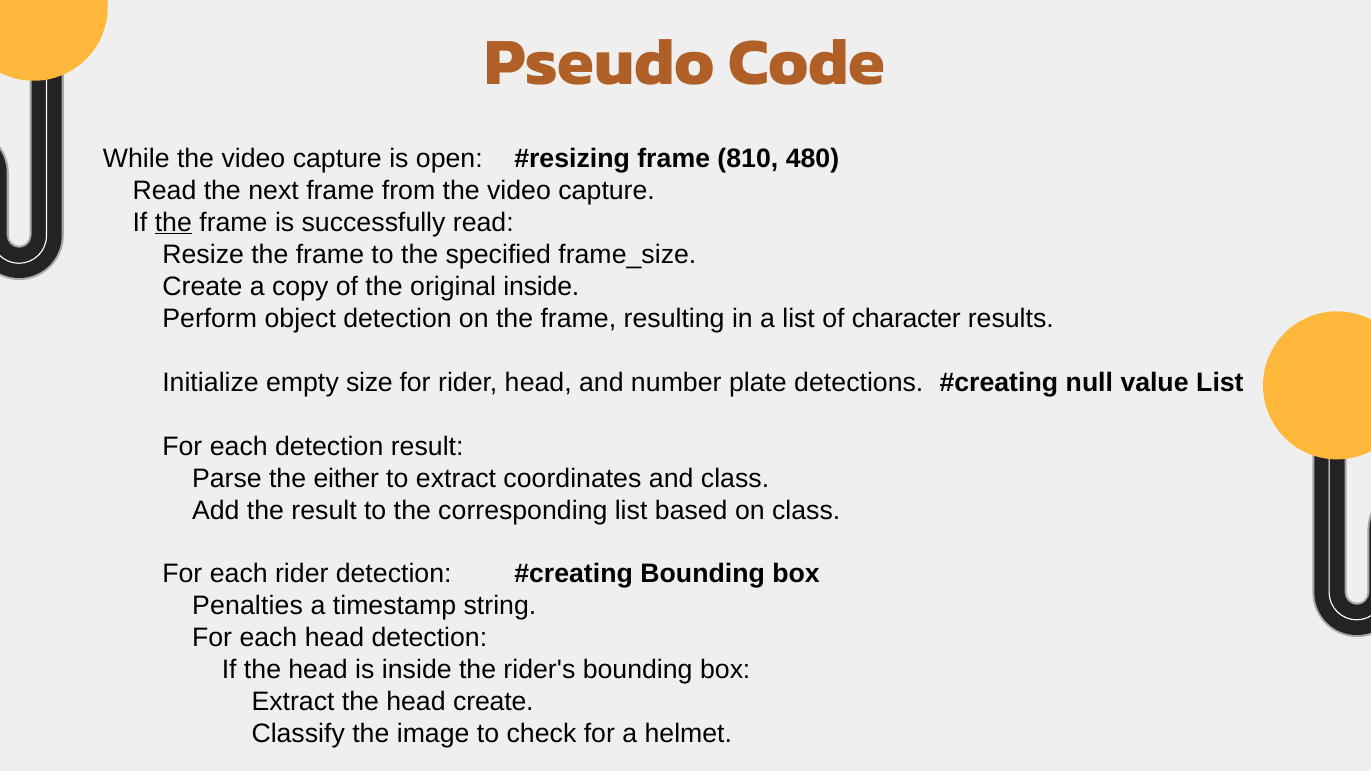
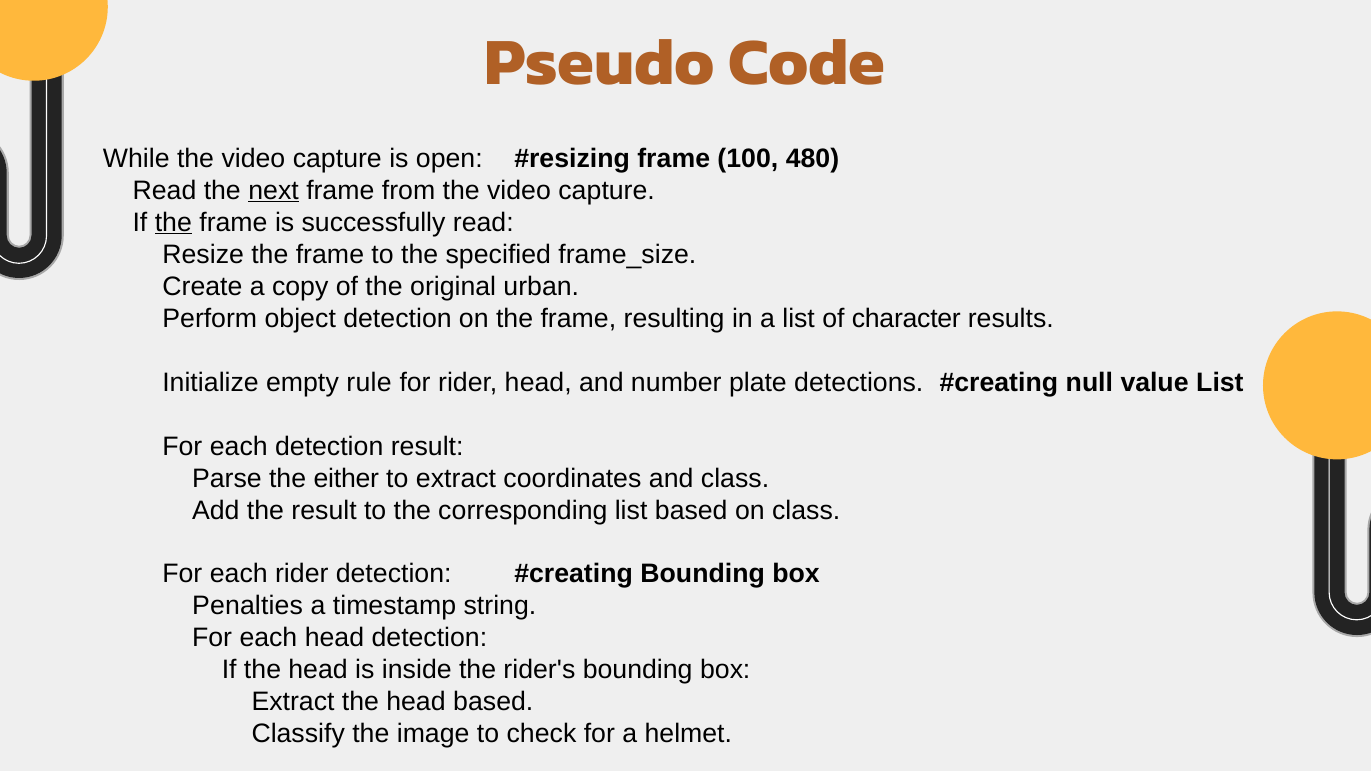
810: 810 -> 100 (748, 158)
next underline: none -> present (274, 190)
original inside: inside -> urban (541, 286)
size: size -> rule (369, 382)
head create: create -> based (493, 702)
